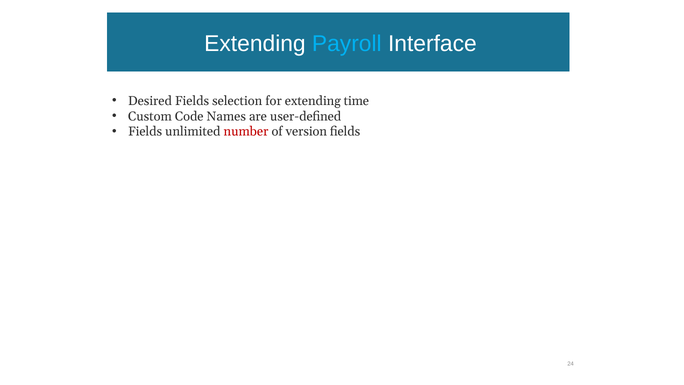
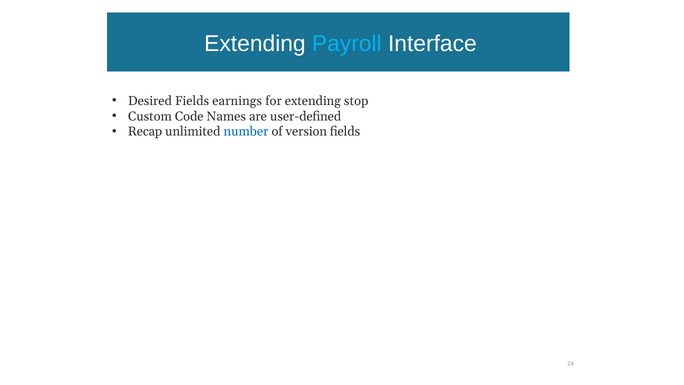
selection: selection -> earnings (237, 101)
time: time -> stop (356, 101)
Fields: Fields -> Recap (145, 132)
number colour: red -> blue (246, 132)
